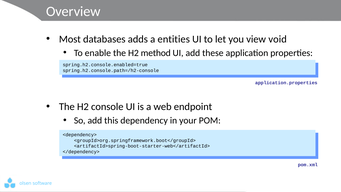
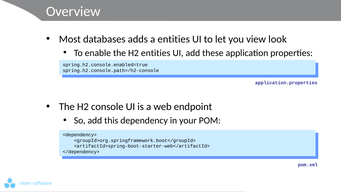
void: void -> look (278, 39)
H2 method: method -> entities (156, 53)
